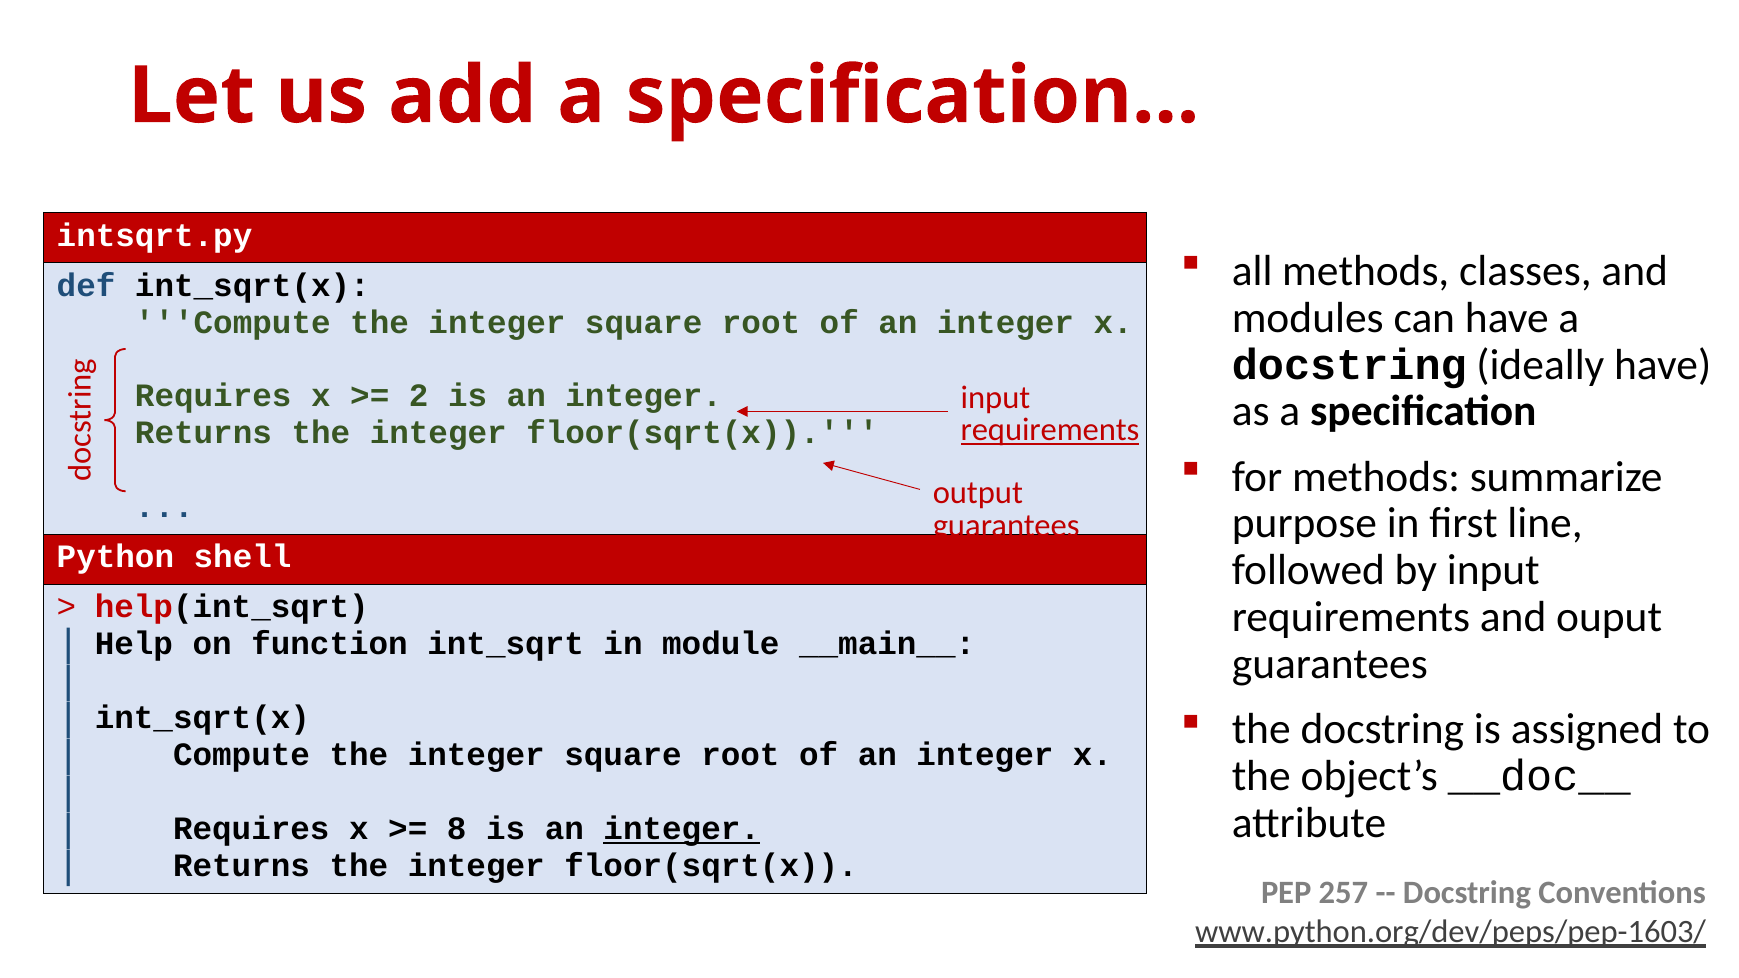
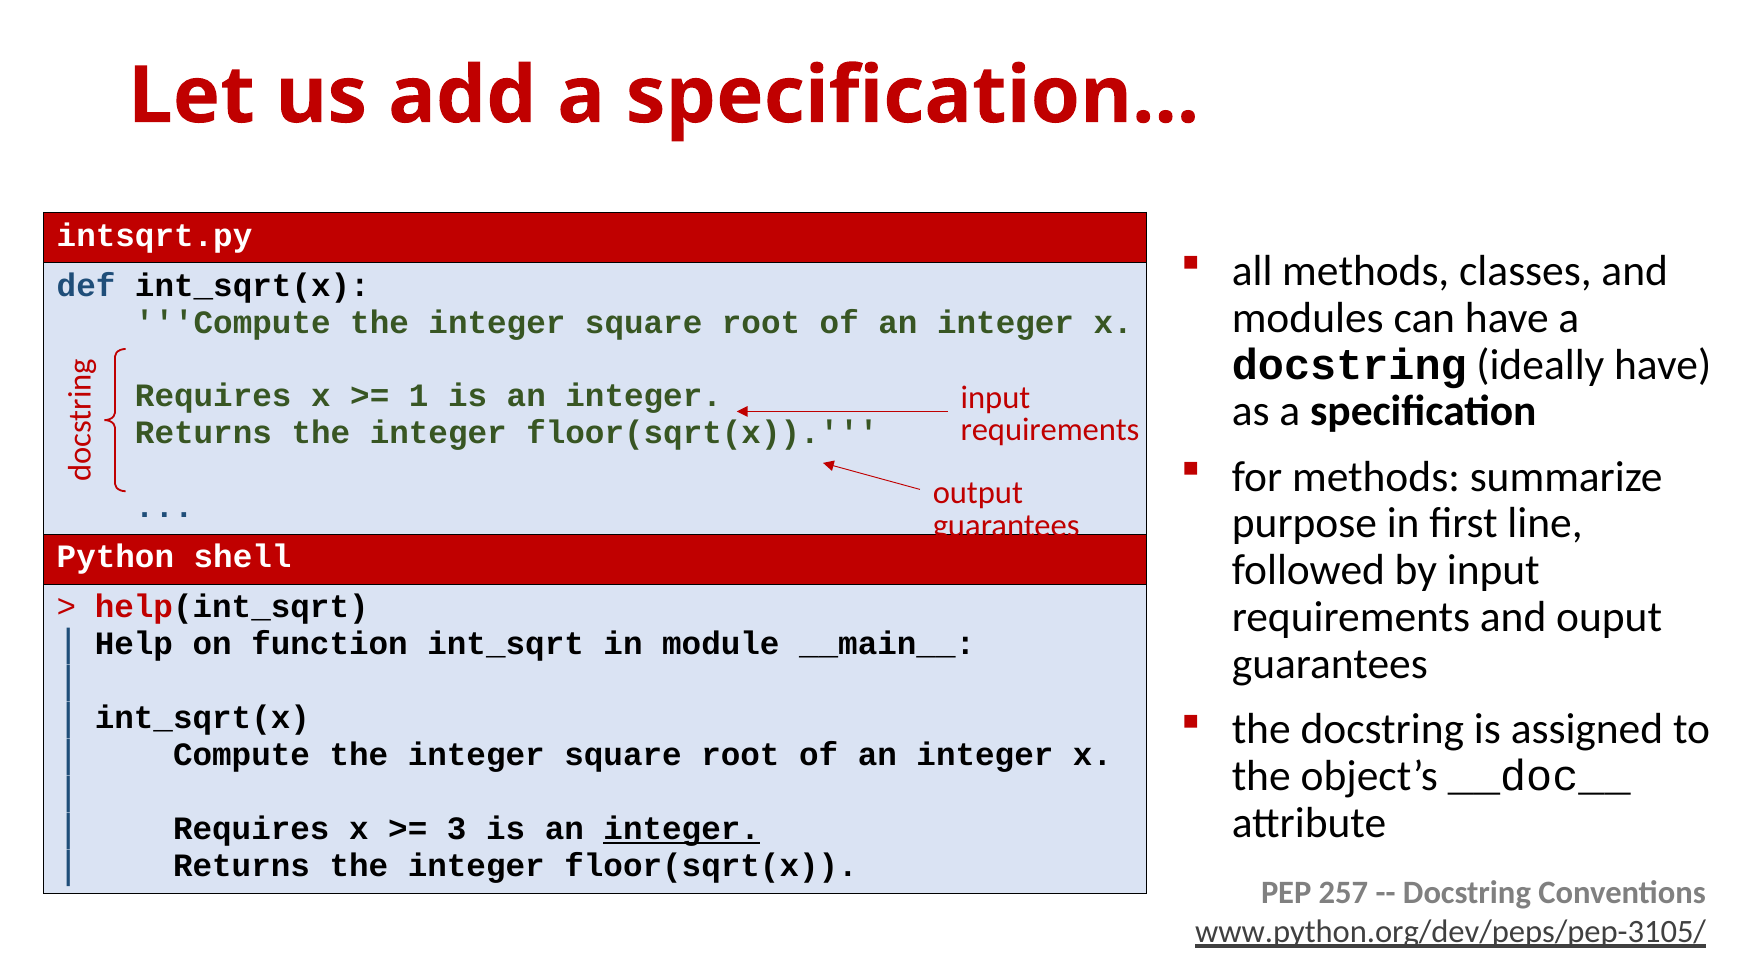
2: 2 -> 1 (419, 396)
requirements underline: present -> none (1050, 430)
8: 8 -> 3 (457, 829)
www.python.org/dev/peps/pep-1603/: www.python.org/dev/peps/pep-1603/ -> www.python.org/dev/peps/pep-3105/ (1451, 932)
